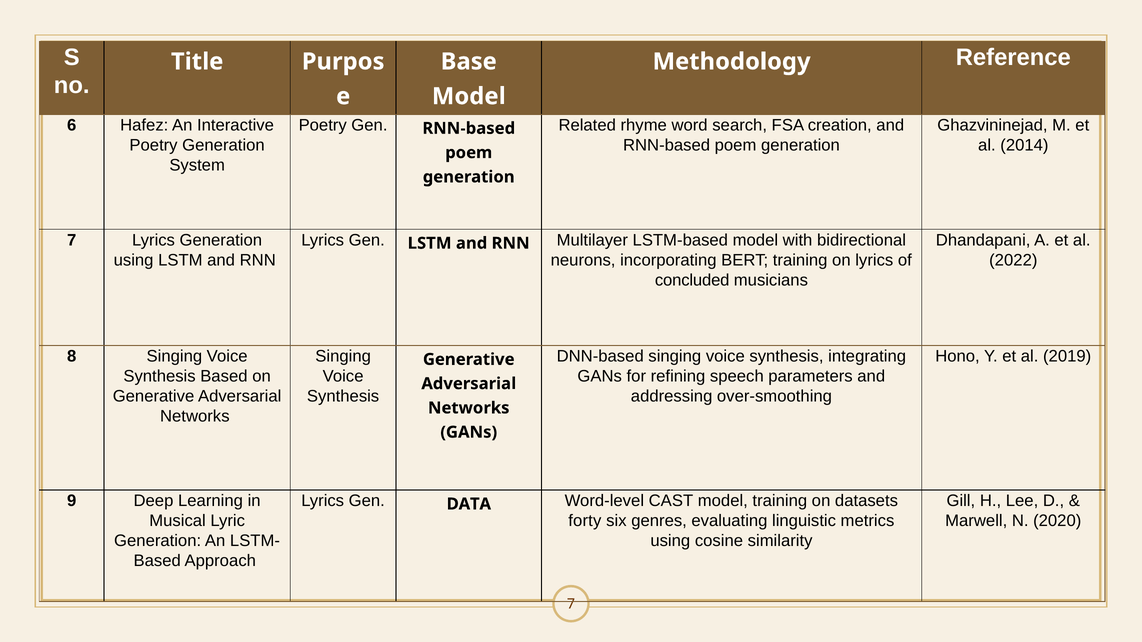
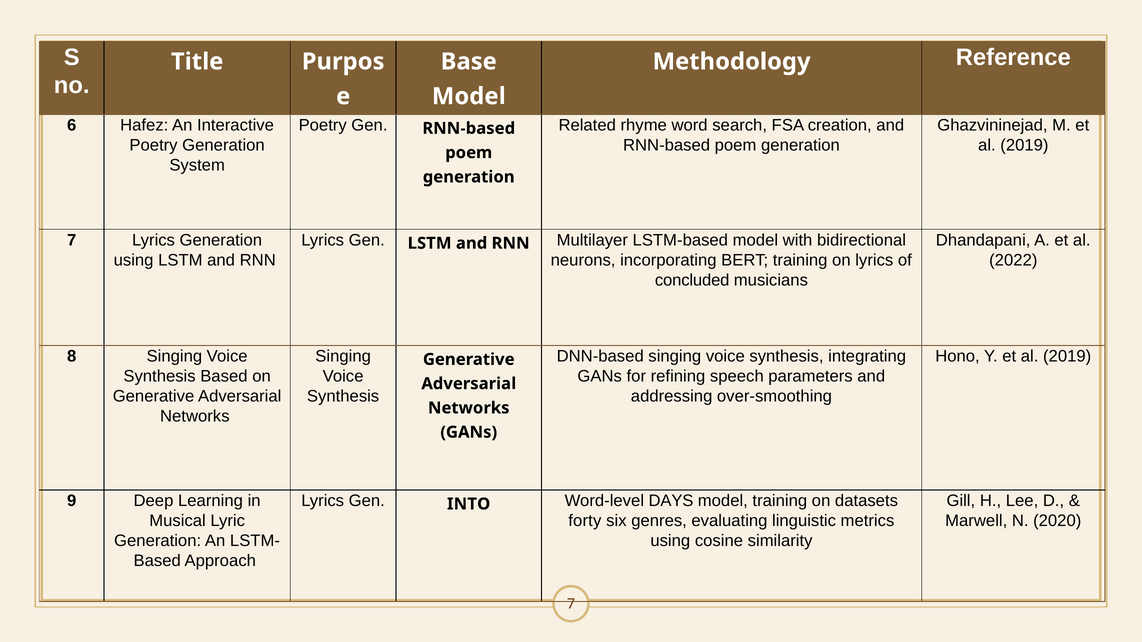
2014: 2014 -> 2019 (1024, 145)
DATA: DATA -> INTO (469, 504)
CAST: CAST -> DAYS (671, 501)
